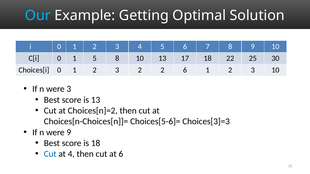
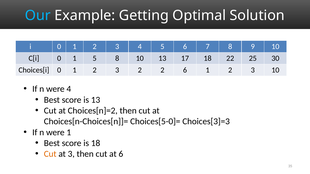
were 3: 3 -> 4 (69, 89)
Choices[5-6]=: Choices[5-6]= -> Choices[5-0]= (155, 122)
were 9: 9 -> 1 (69, 133)
Cut colour: blue -> orange (50, 154)
at 4: 4 -> 3 (71, 154)
